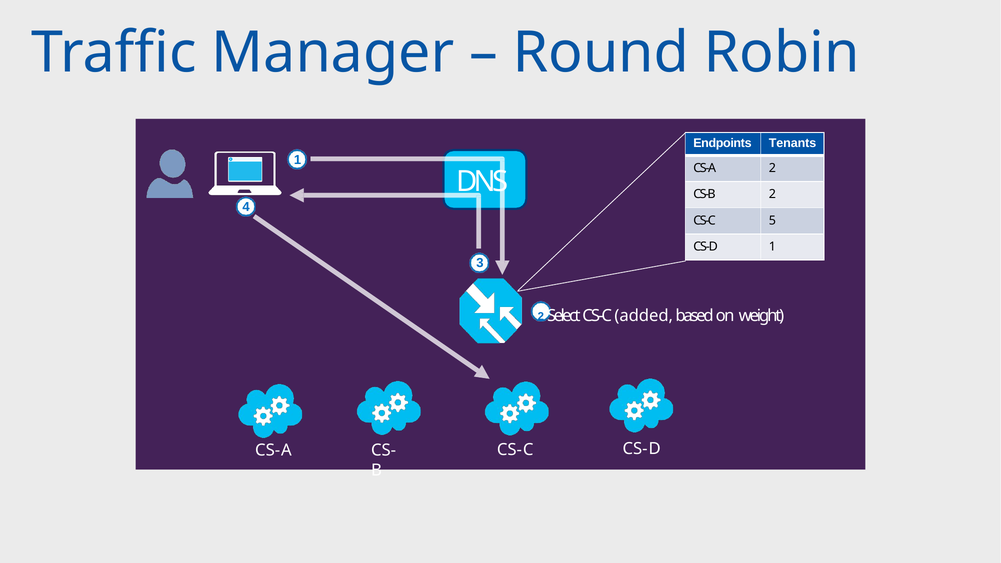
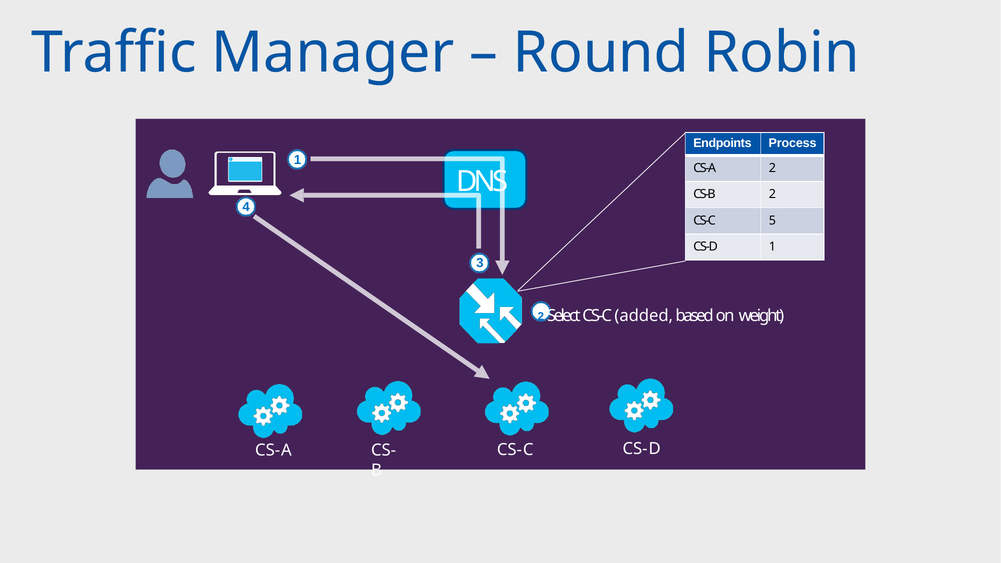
Tenants: Tenants -> Process (793, 143)
